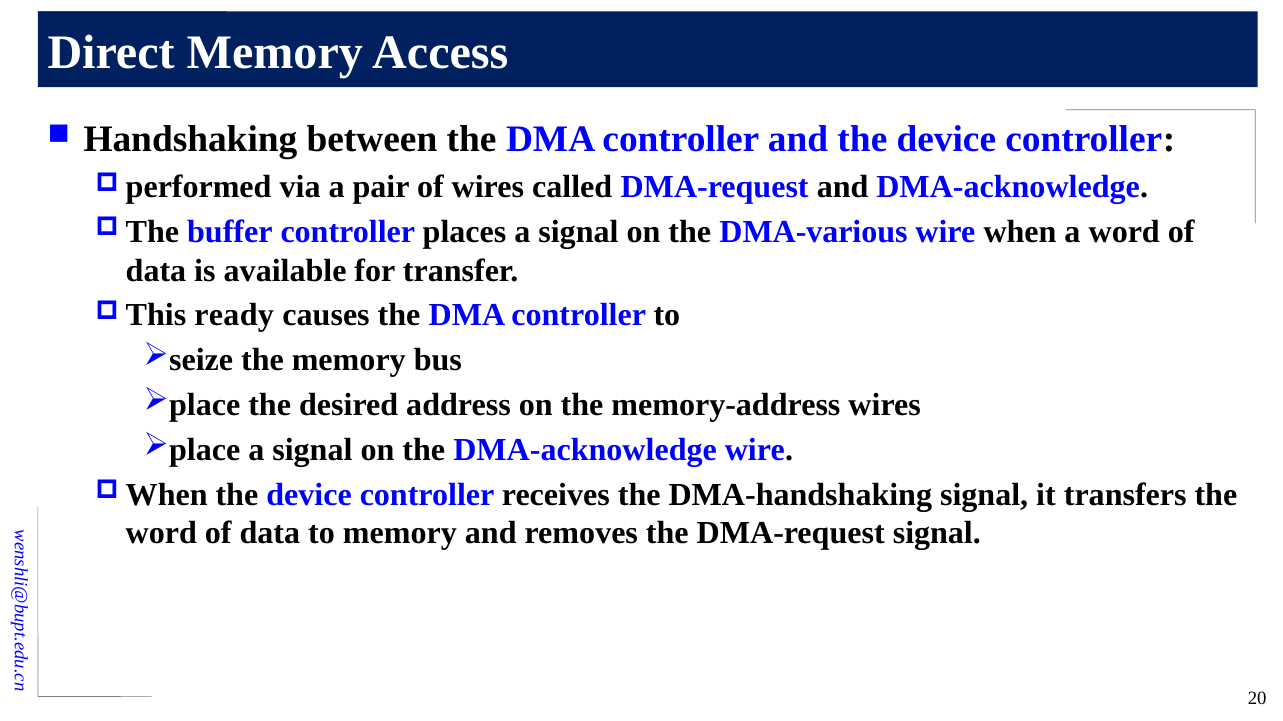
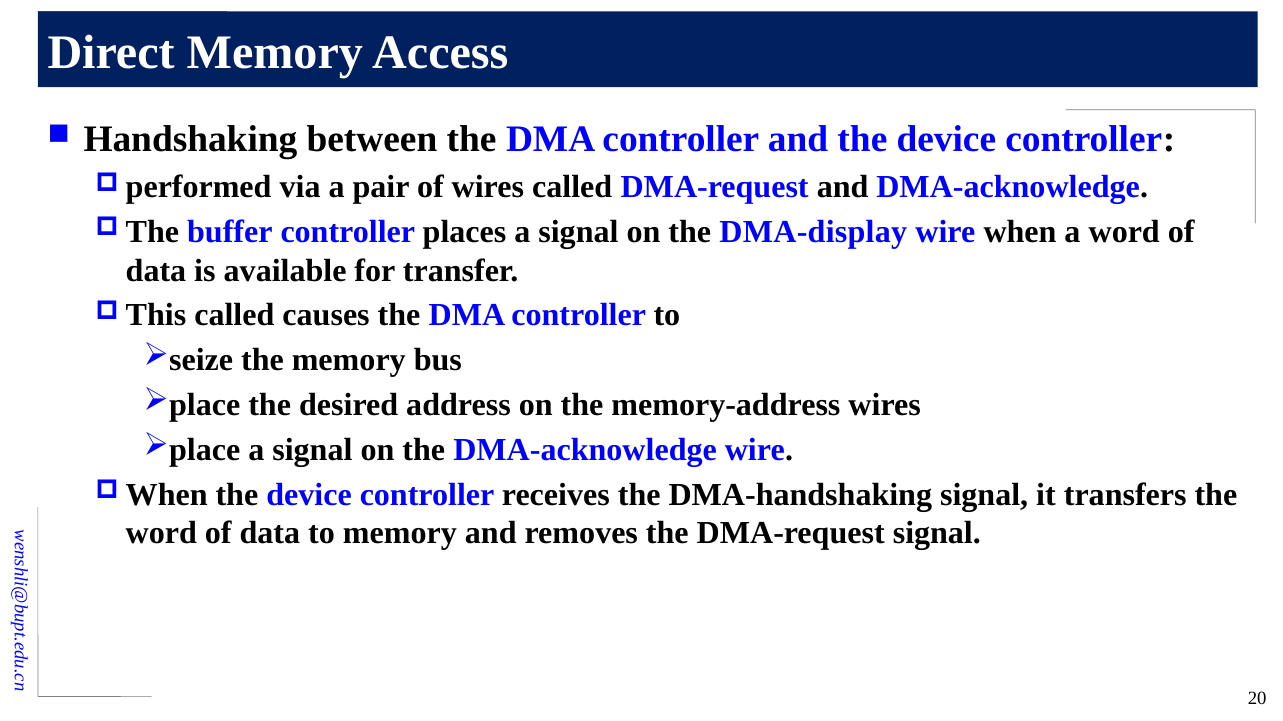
DMA-various: DMA-various -> DMA-display (813, 232)
ready: ready -> called (234, 316)
